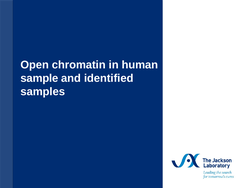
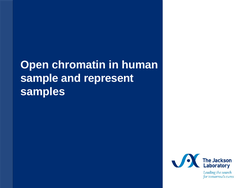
identified: identified -> represent (109, 78)
